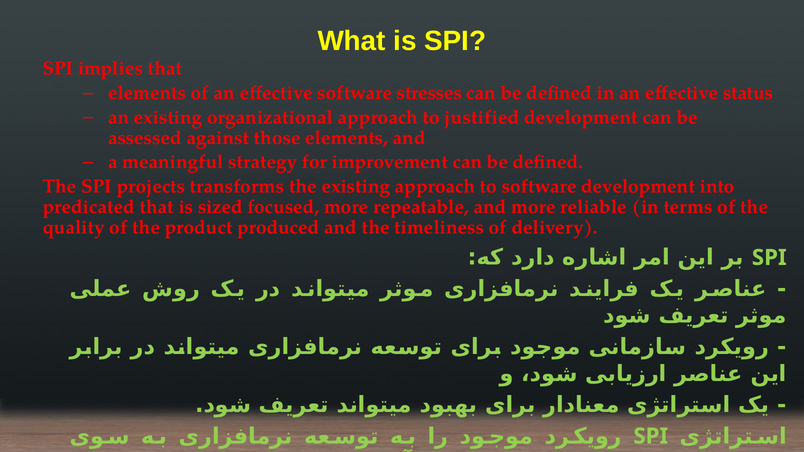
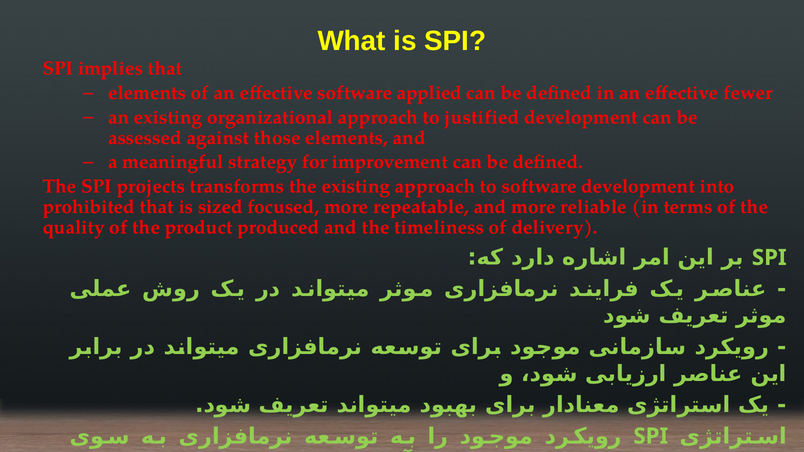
stresses: stresses -> applied (429, 93)
status: status -> fewer (748, 93)
predicated: predicated -> prohibited (89, 207)
